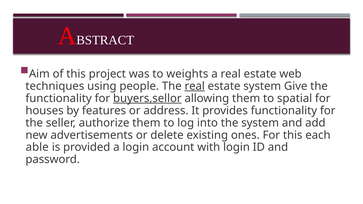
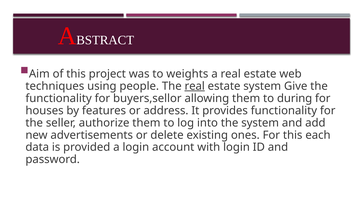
buyers,sellor underline: present -> none (147, 98)
spatial: spatial -> during (295, 98)
able: able -> data (37, 147)
